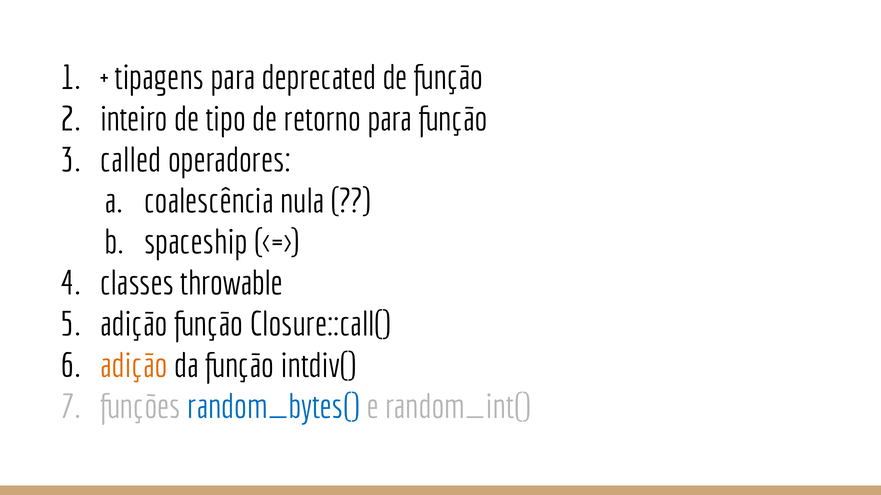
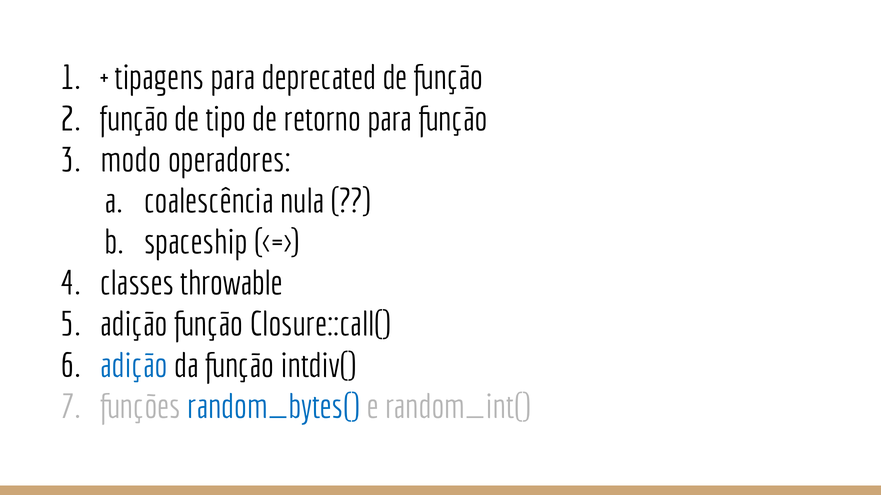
inteiro: inteiro -> função (134, 119)
called: called -> modo (131, 161)
adição colour: orange -> blue (134, 366)
